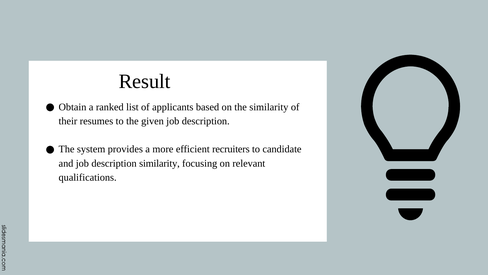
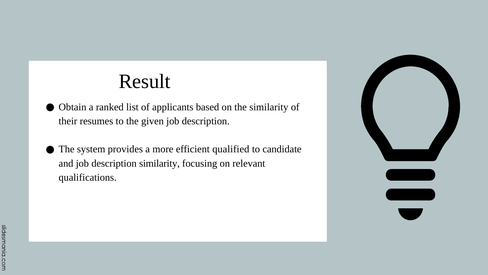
recruiters: recruiters -> qualified (231, 149)
